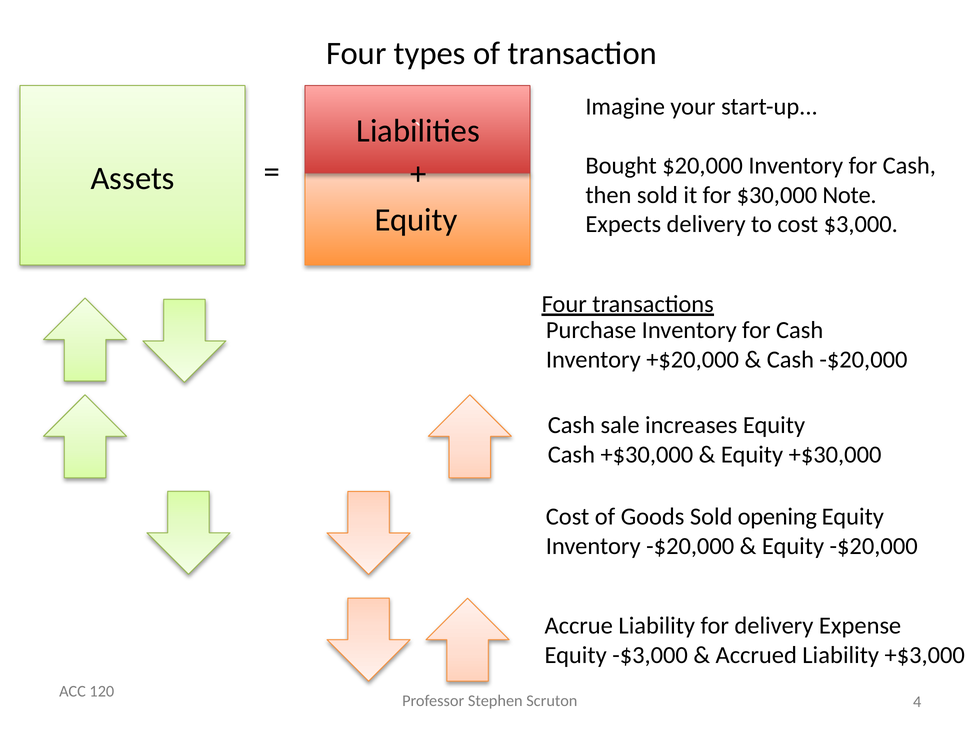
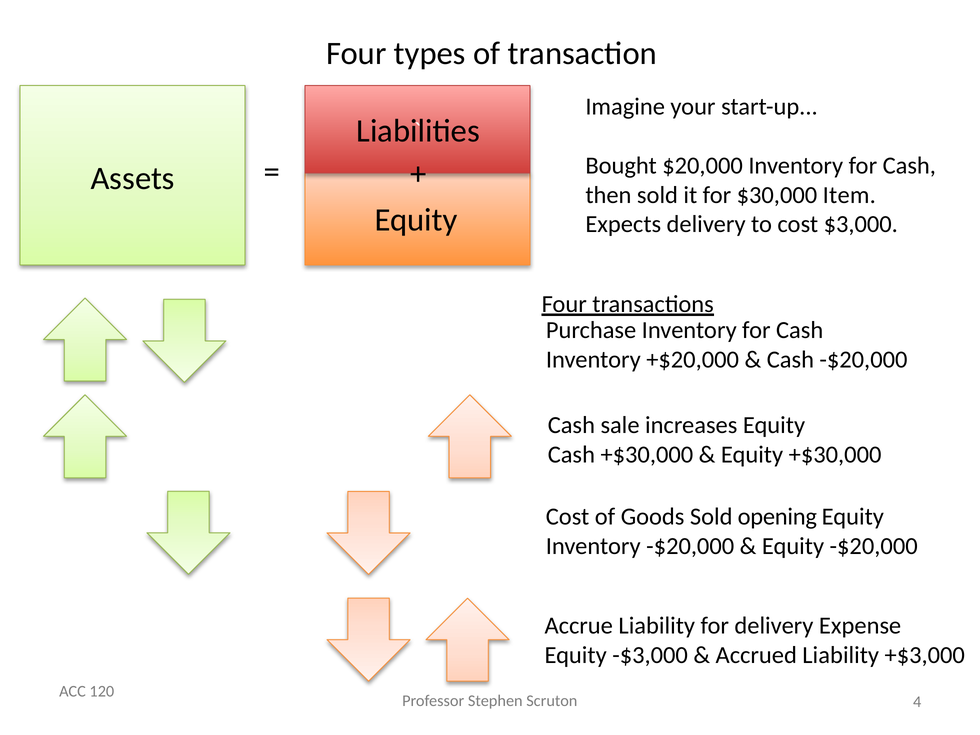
Note: Note -> Item (849, 195)
